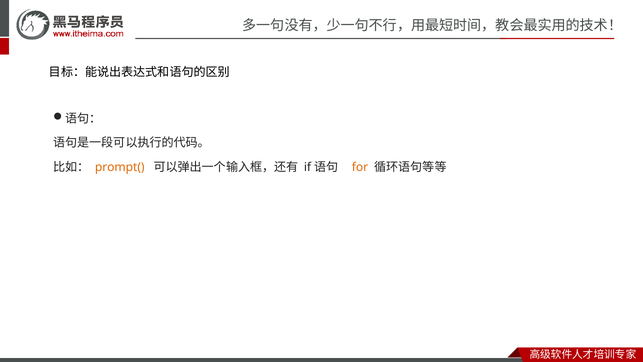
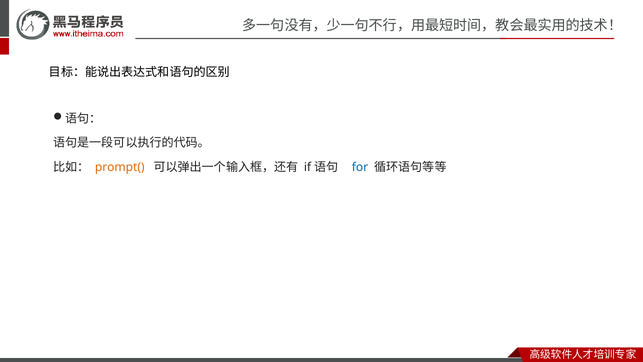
for colour: orange -> blue (360, 167)
